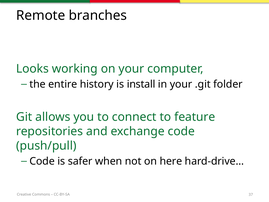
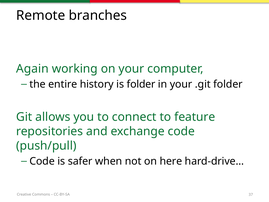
Looks: Looks -> Again (32, 69)
is install: install -> folder (141, 84)
